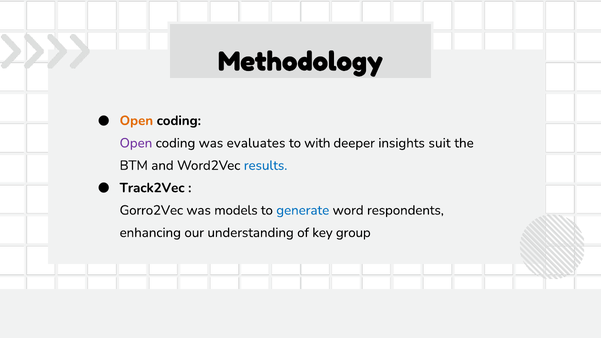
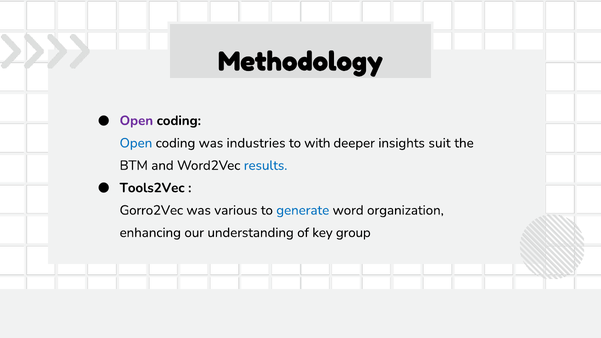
Open colour: orange -> purple (136, 121)
Open colour: purple -> blue (136, 143)
evaluates: evaluates -> industries (256, 143)
Track2Vec: Track2Vec -> Tools2Vec (152, 188)
models: models -> various (236, 210)
respondents: respondents -> organization (405, 210)
